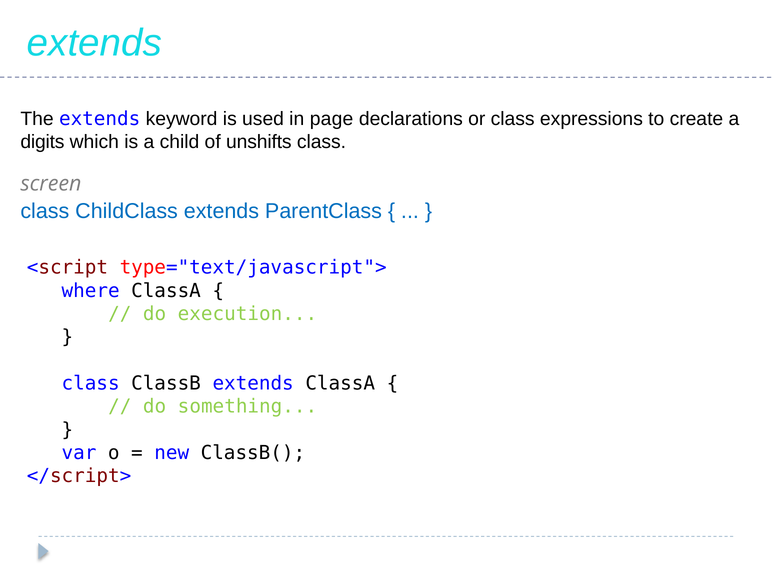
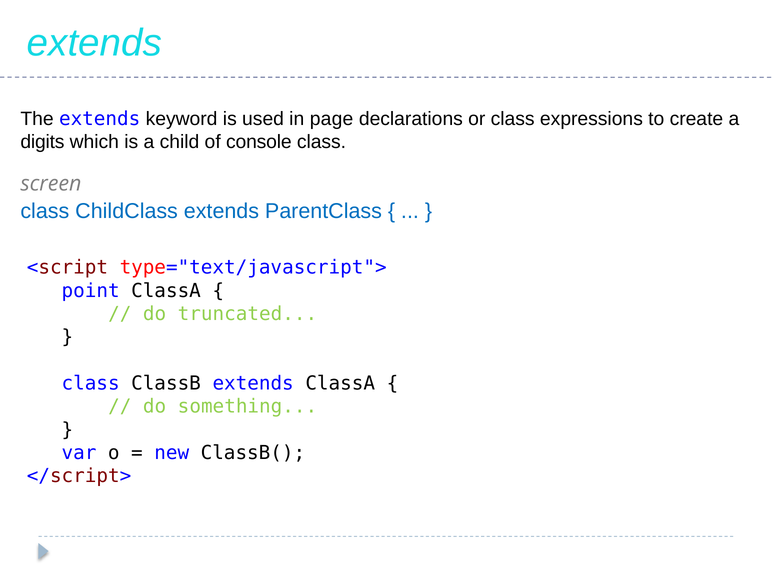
unshifts: unshifts -> console (259, 142)
where: where -> point (91, 291)
execution: execution -> truncated (247, 314)
